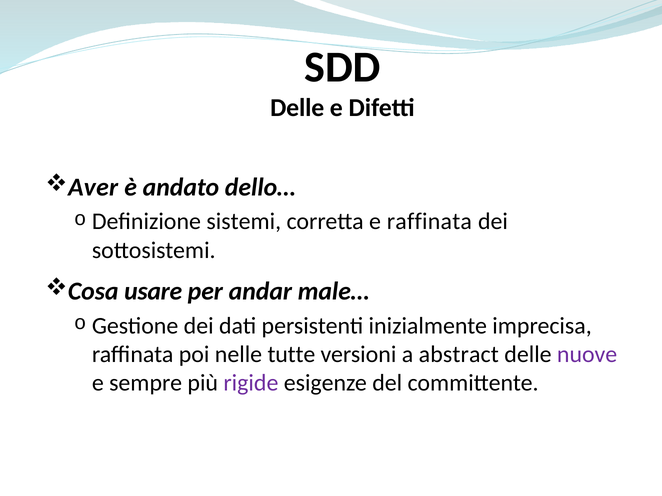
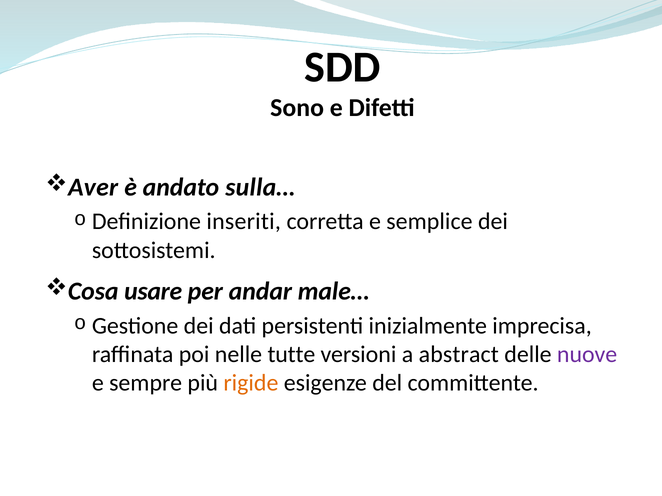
Delle: Delle -> Sono (297, 108)
dello…: dello… -> sulla… (260, 187)
sistemi: sistemi -> inseriti (244, 222)
e raffinata: raffinata -> semplice (429, 222)
rigide colour: purple -> orange (251, 383)
